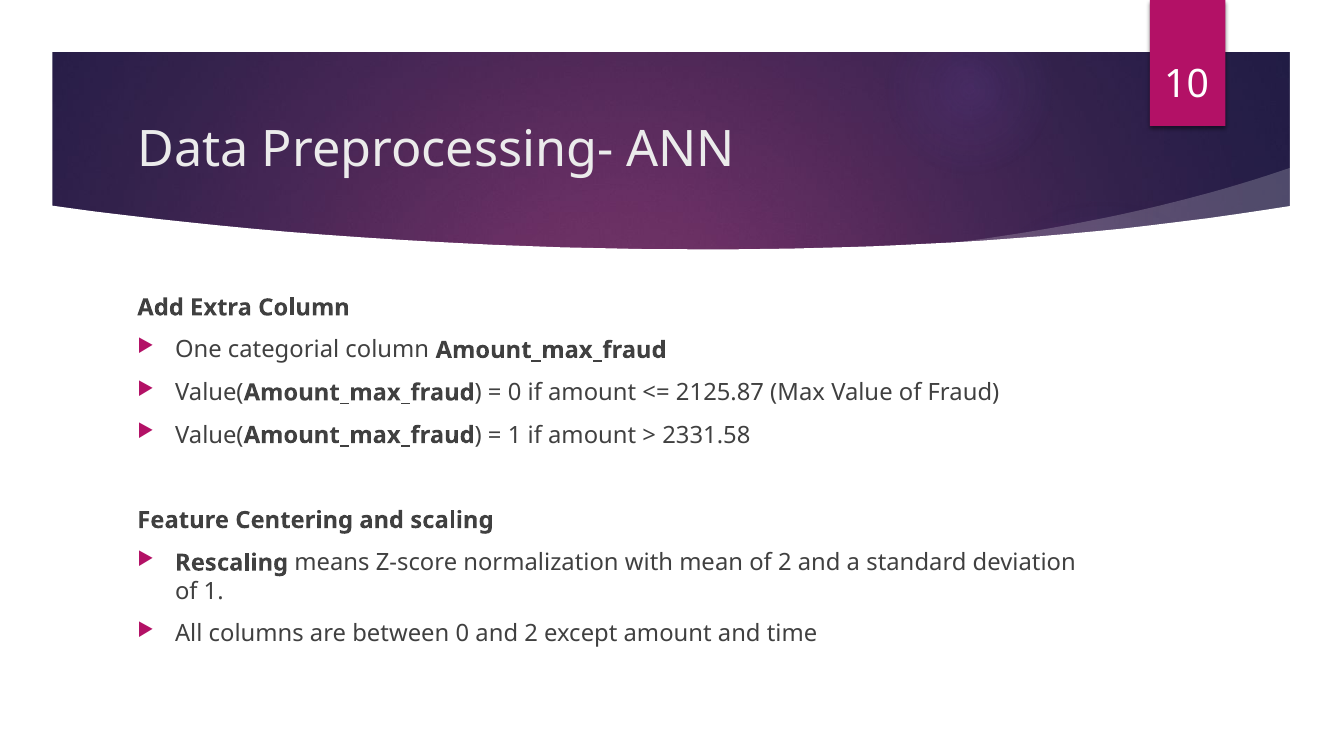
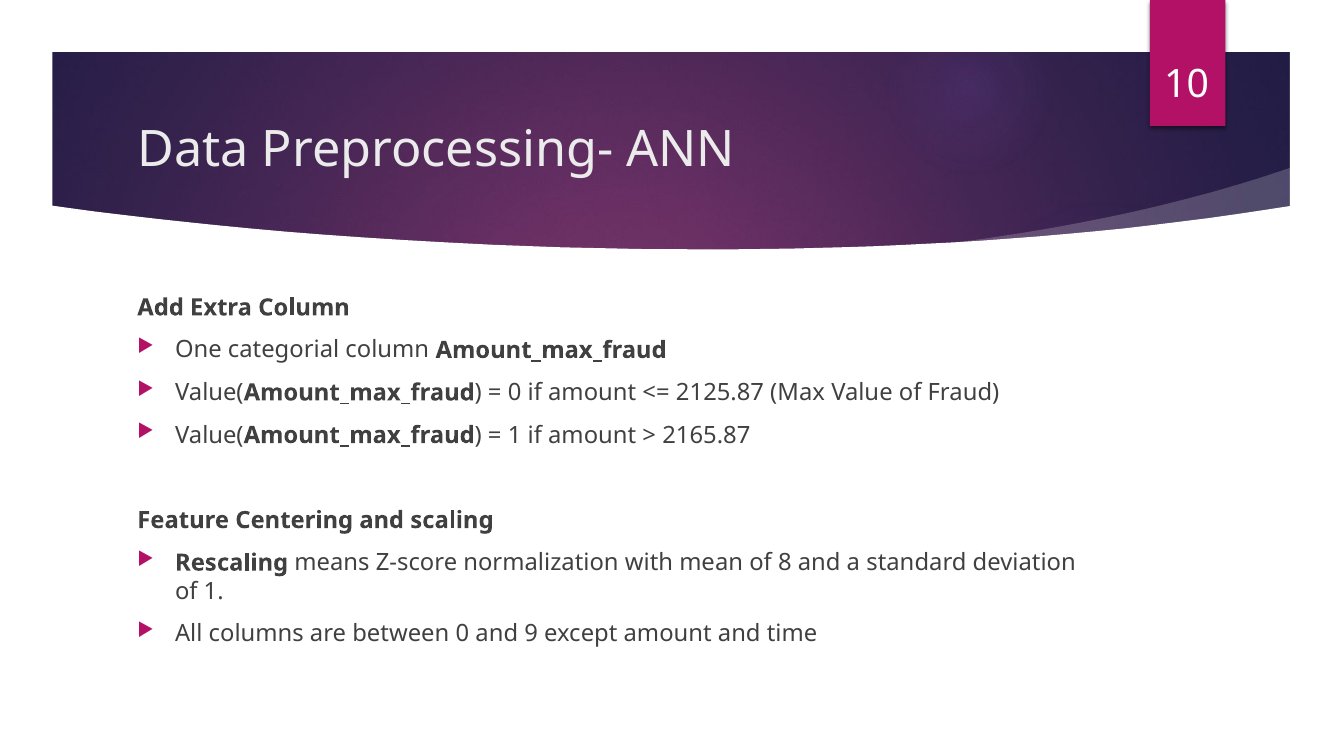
2331.58: 2331.58 -> 2165.87 (706, 435)
of 2: 2 -> 8 (785, 563)
and 2: 2 -> 9 (531, 634)
